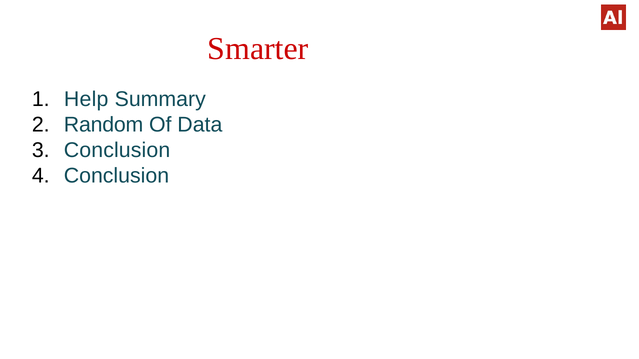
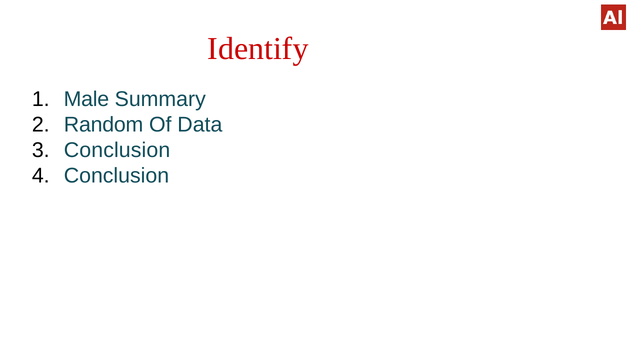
Smarter: Smarter -> Identify (258, 49)
Help: Help -> Male (86, 99)
